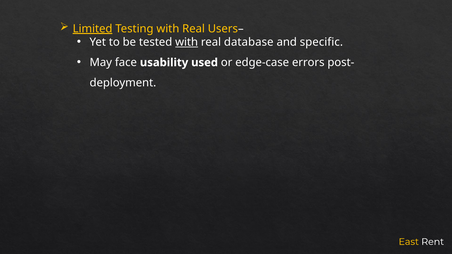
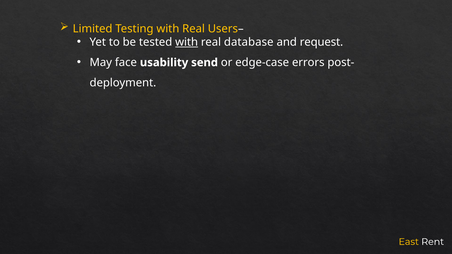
Limited underline: present -> none (93, 29)
specific: specific -> request (321, 42)
used: used -> send (205, 63)
